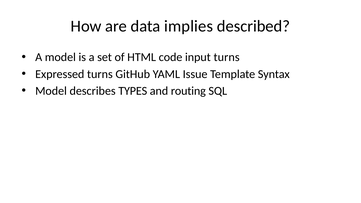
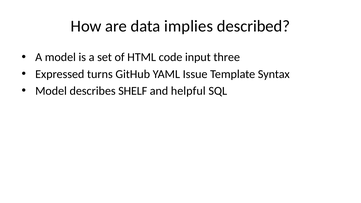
input turns: turns -> three (227, 57)
TYPES: TYPES -> SHELF (133, 91)
routing: routing -> helpful (188, 91)
